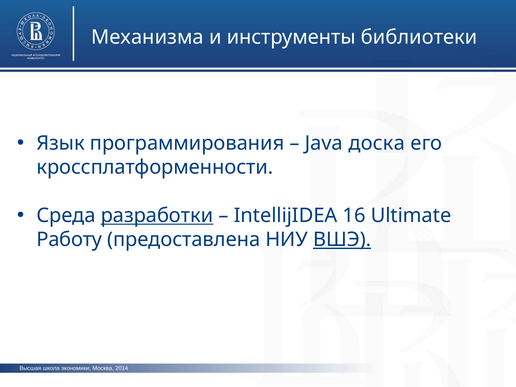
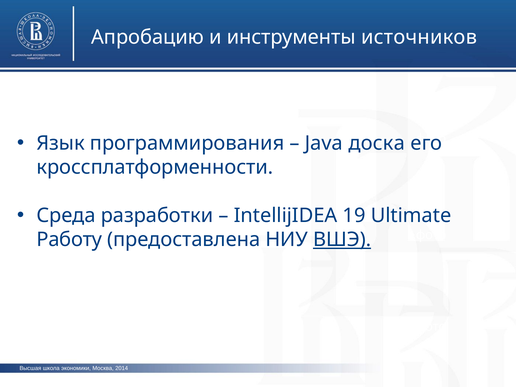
Механизма: Механизма -> Апробацию (148, 37)
библиотеки: библиотеки -> источников (419, 37)
разработки underline: present -> none (157, 216)
16: 16 -> 19 (354, 216)
